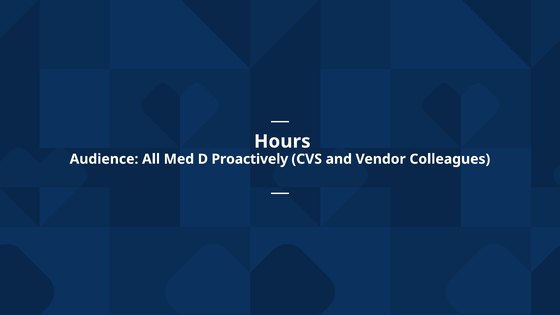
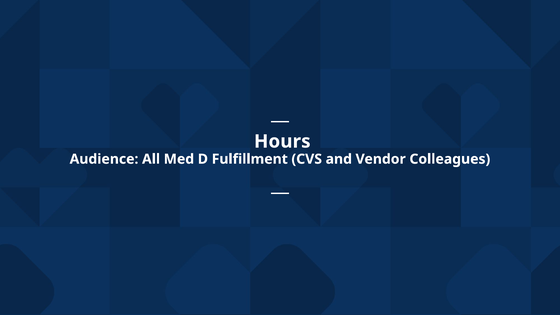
Proactively: Proactively -> Fulfillment (250, 159)
